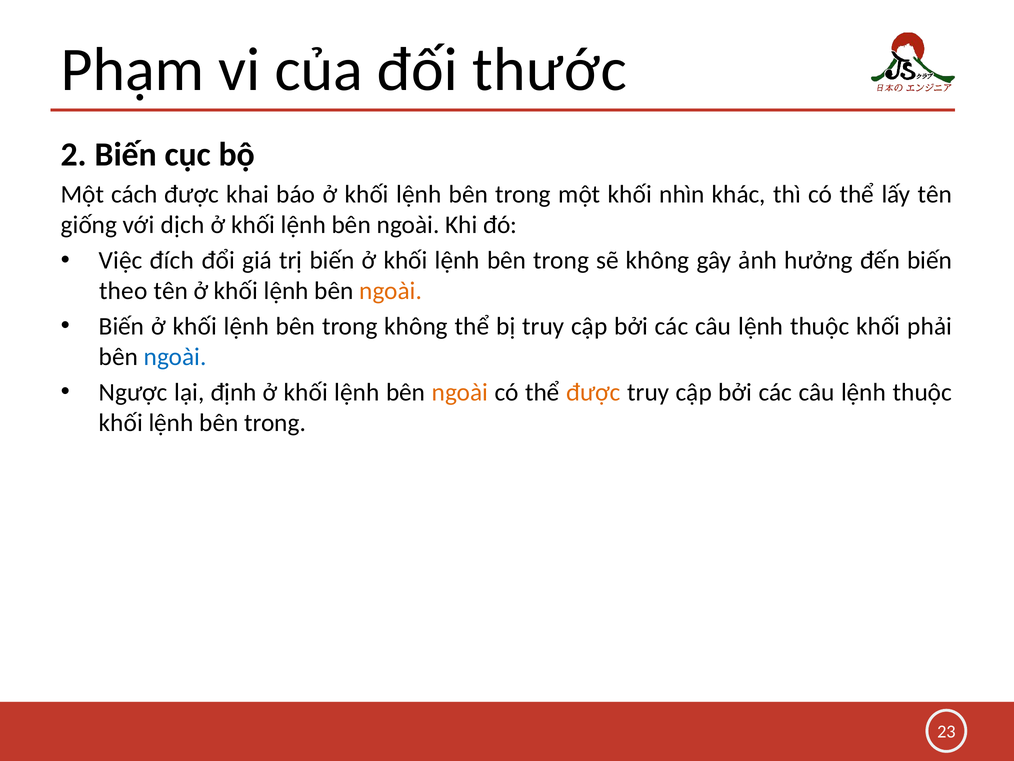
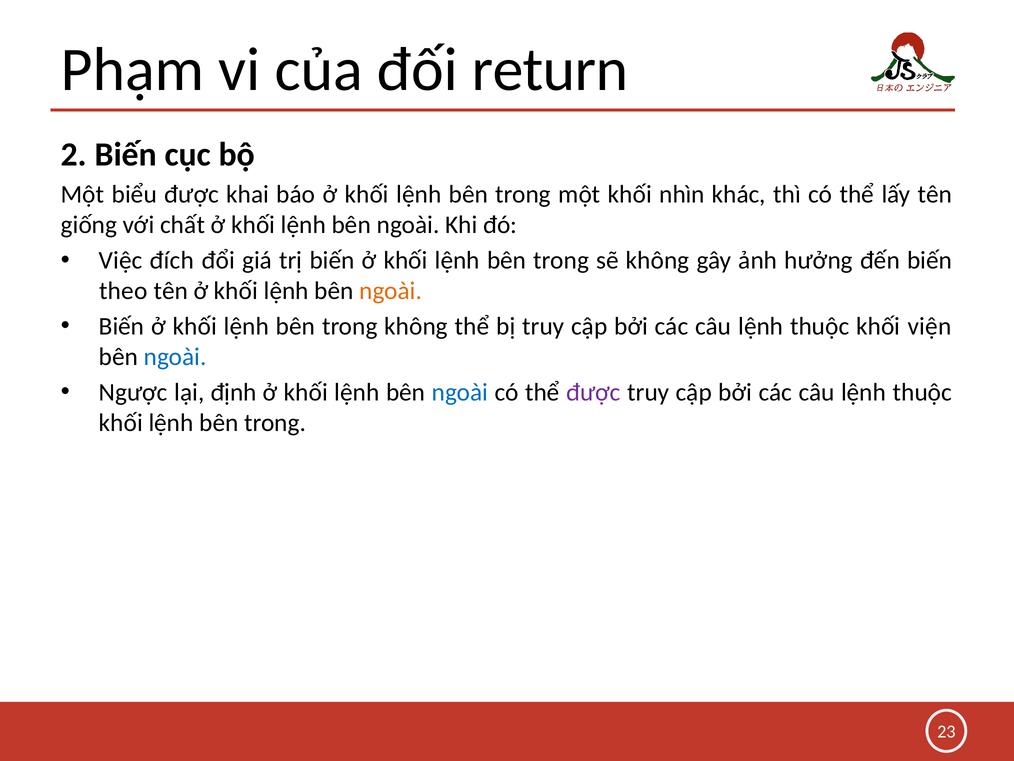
thước: thước -> return (550, 70)
cách: cách -> biểu (134, 194)
dịch: dịch -> chất (183, 225)
phải: phải -> viện (930, 326)
ngoài colour: orange -> blue (460, 392)
được colour: orange -> purple (593, 392)
